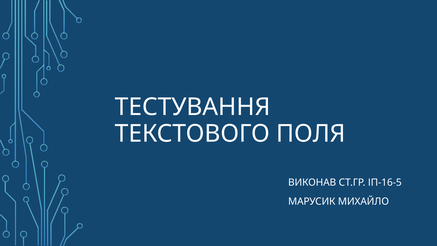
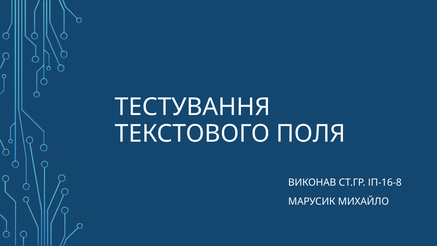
ІП-16-5: ІП-16-5 -> ІП-16-8 (385, 182)
